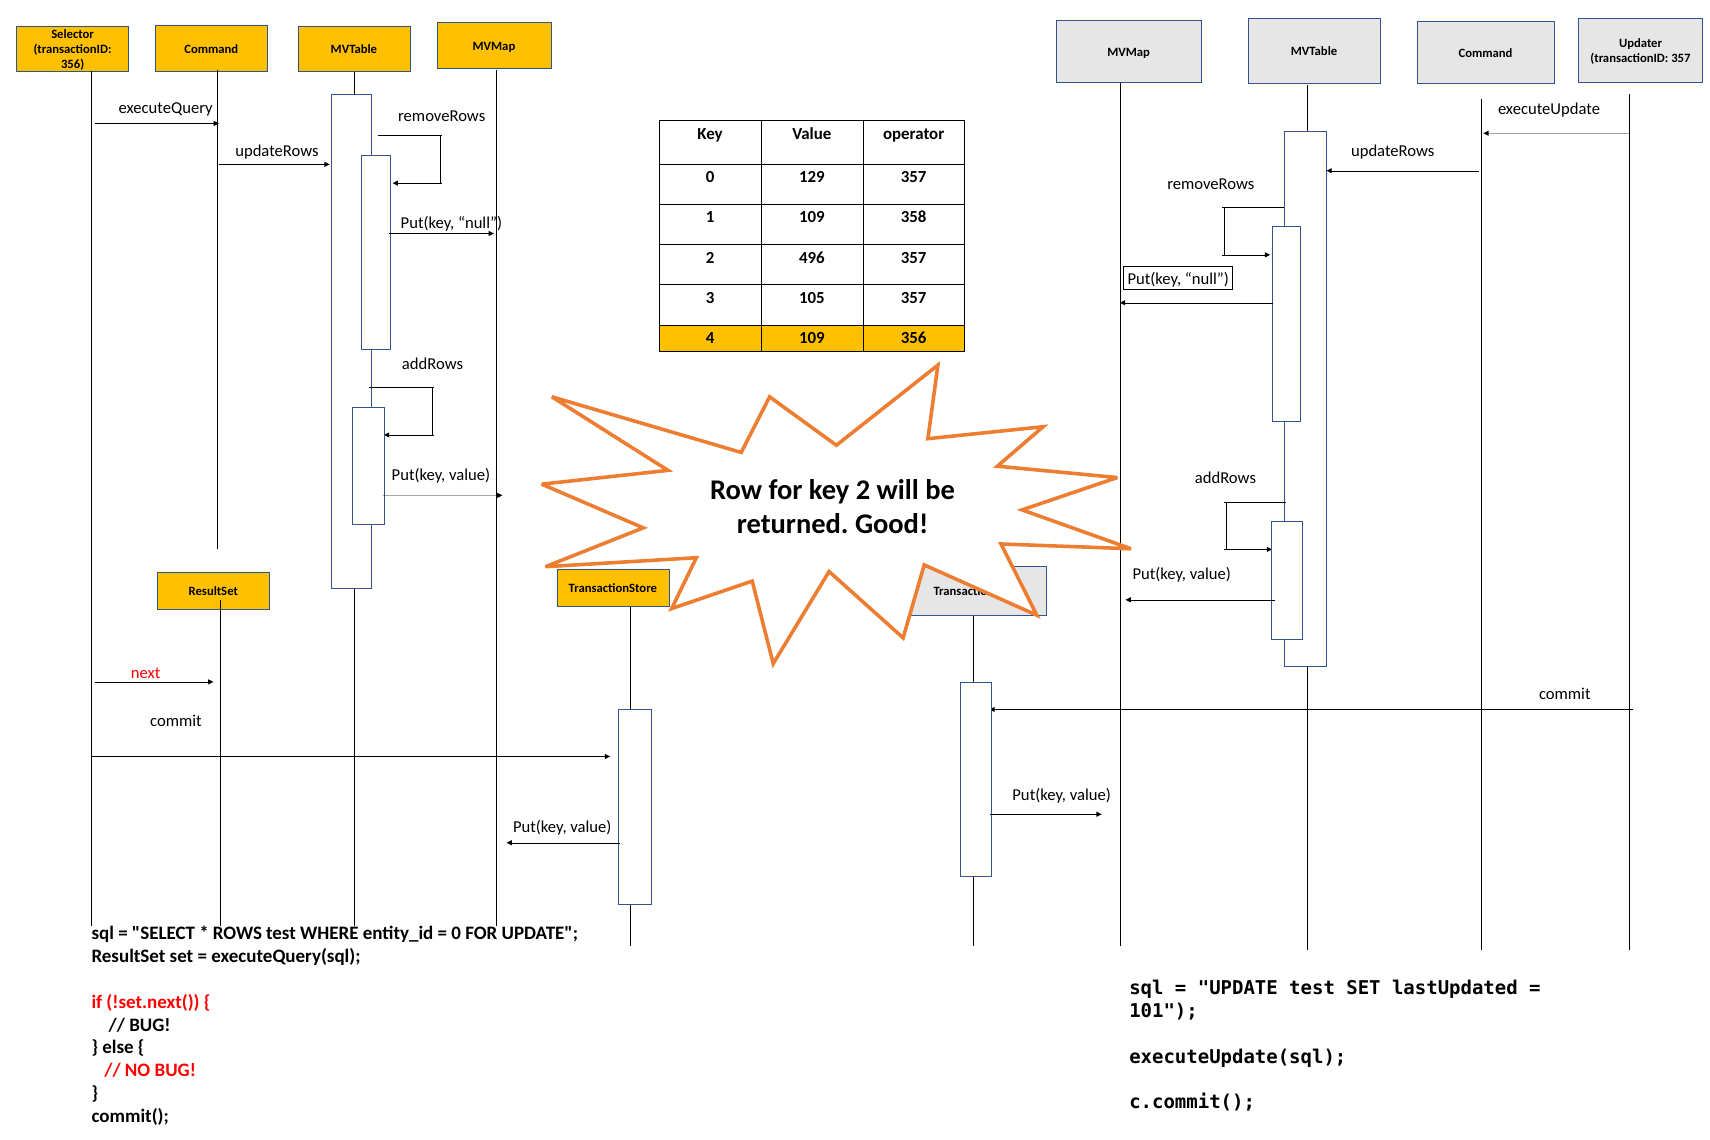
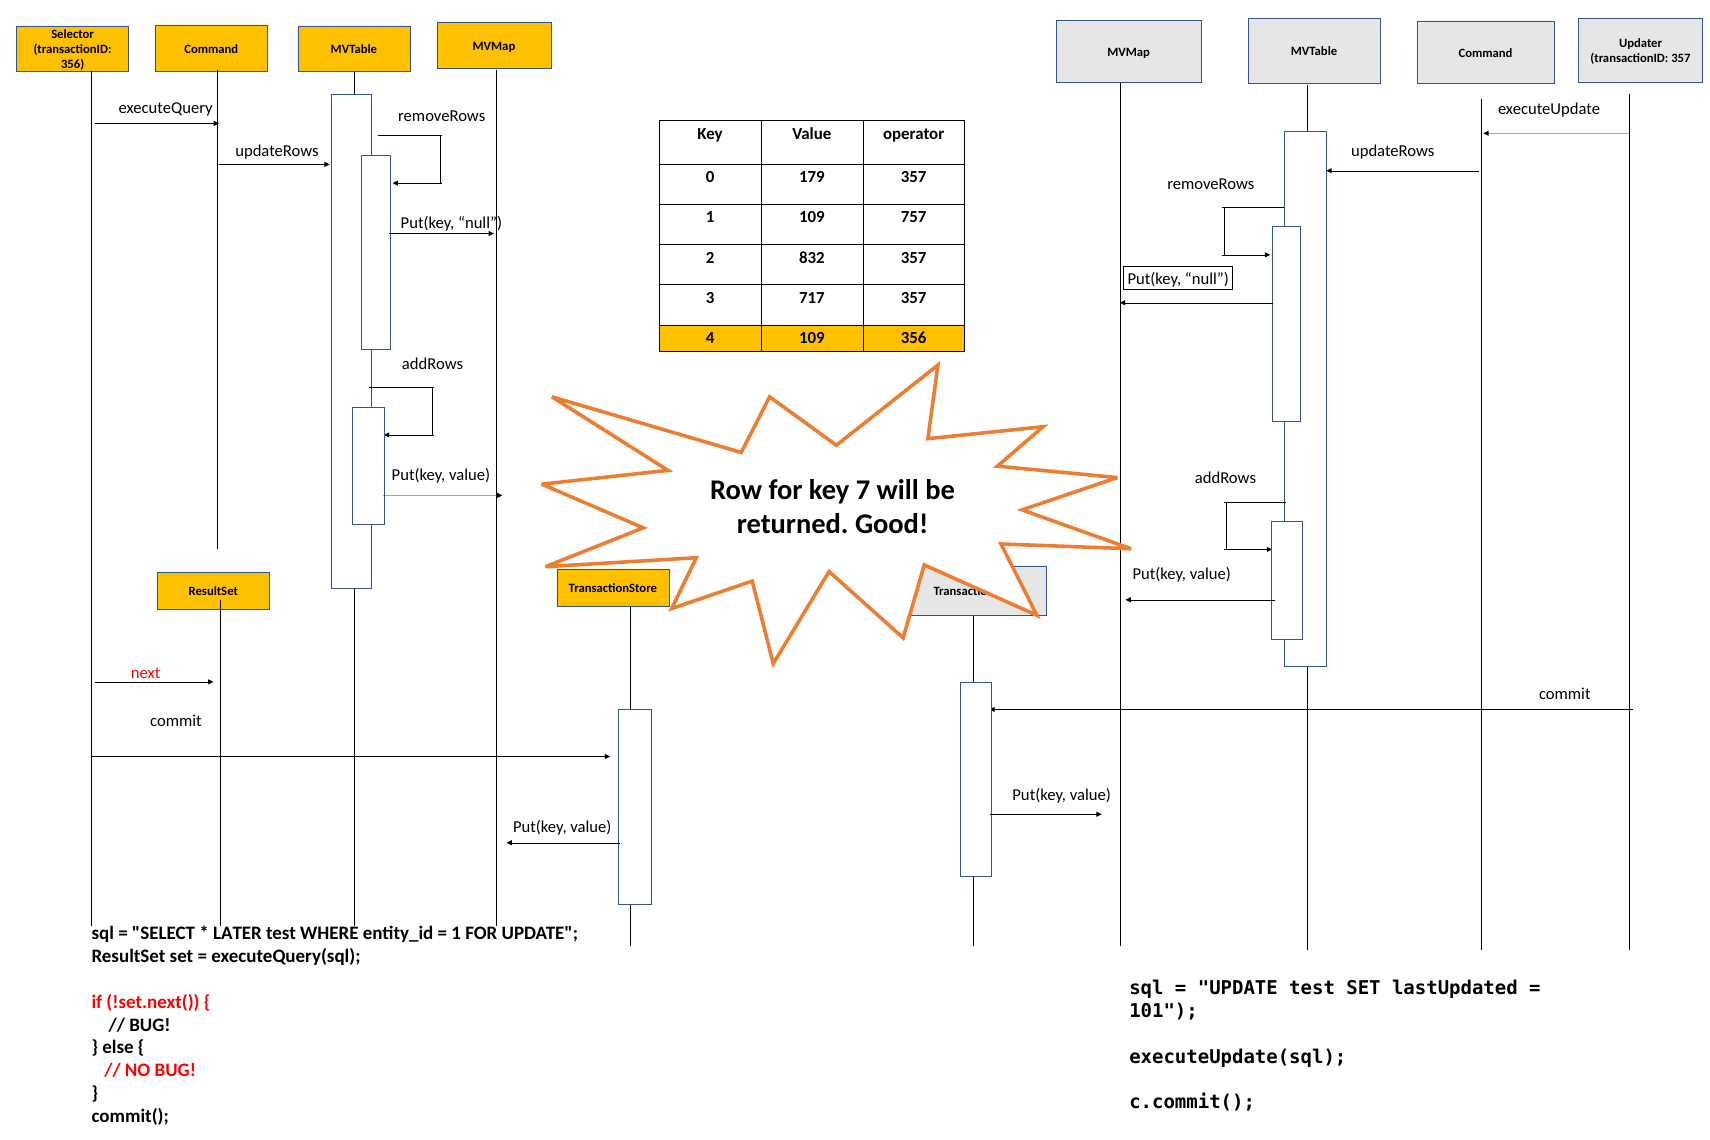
129: 129 -> 179 (812, 177)
358: 358 -> 757 (914, 217)
496: 496 -> 832 (812, 258)
105: 105 -> 717 (812, 298)
key 2: 2 -> 7 (863, 490)
ROWS: ROWS -> LATER (237, 934)
0: 0 -> 1 (456, 934)
